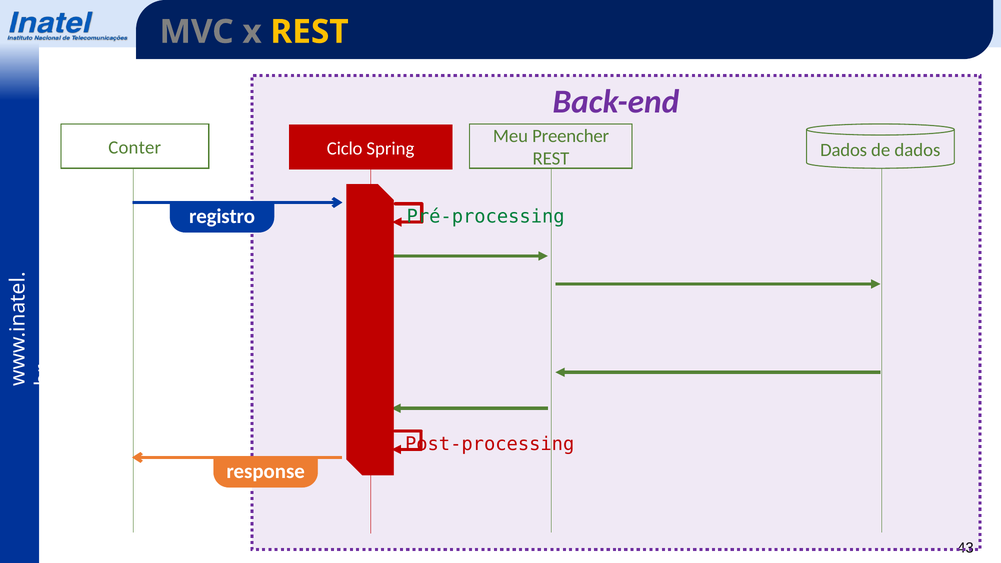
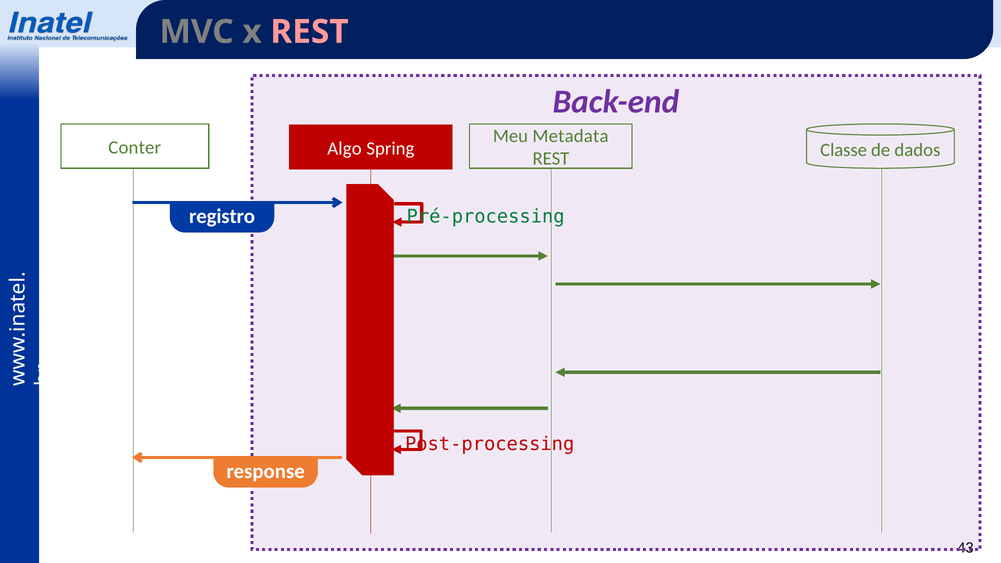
REST colour: yellow -> pink (309, 32)
Preencher: Preencher -> Metadata (570, 136)
Ciclo: Ciclo -> Algo (344, 148)
REST Dados: Dados -> Classe (844, 150)
